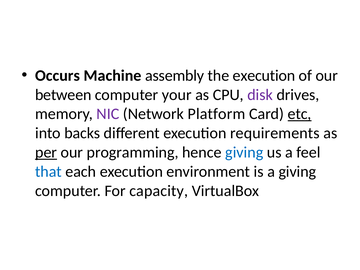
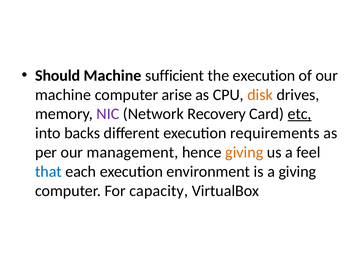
Occurs: Occurs -> Should (58, 76)
assembly: assembly -> sufficient (175, 76)
between: between -> machine (63, 95)
your: your -> arise (177, 95)
disk colour: purple -> orange (260, 95)
Platform: Platform -> Recovery (217, 114)
per underline: present -> none (46, 152)
programming: programming -> management (133, 152)
giving colour: blue -> orange (244, 152)
